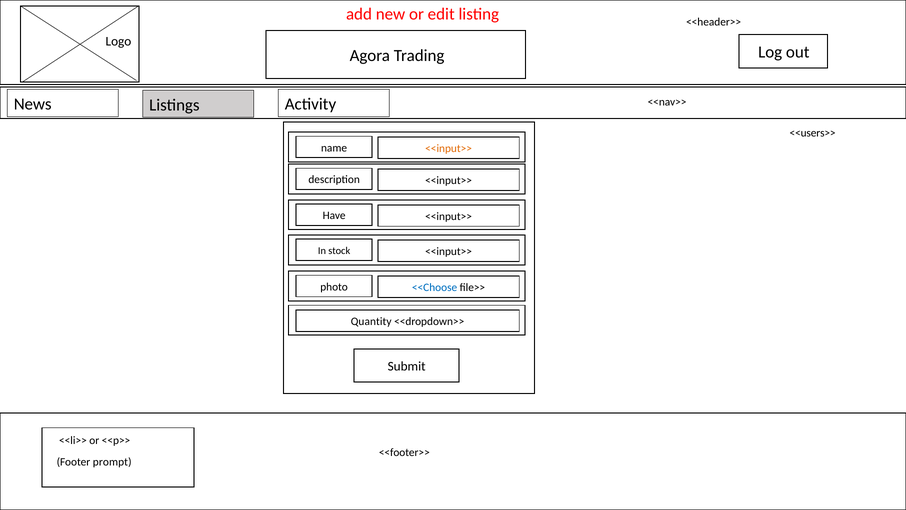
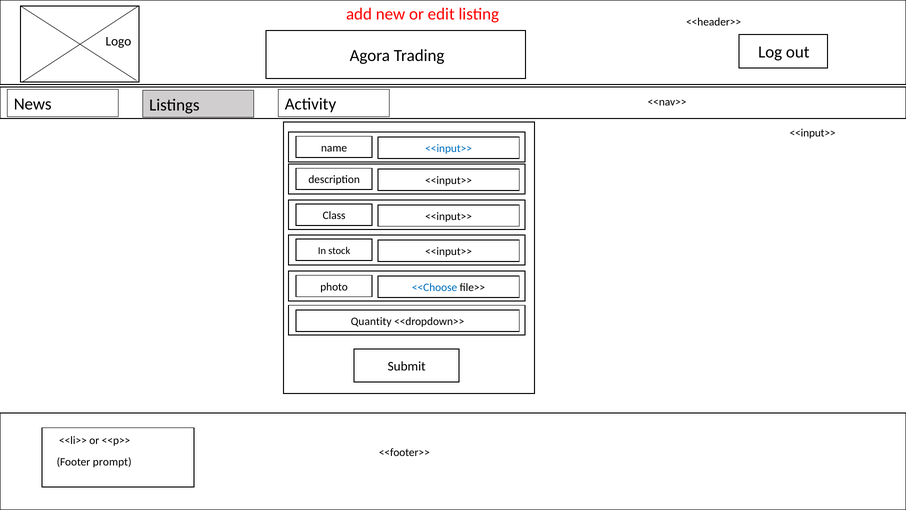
<<users>>: <<users>> -> <<input>> (813, 133)
<<input>> colour: orange -> blue (449, 148)
Have: Have -> Class (334, 215)
